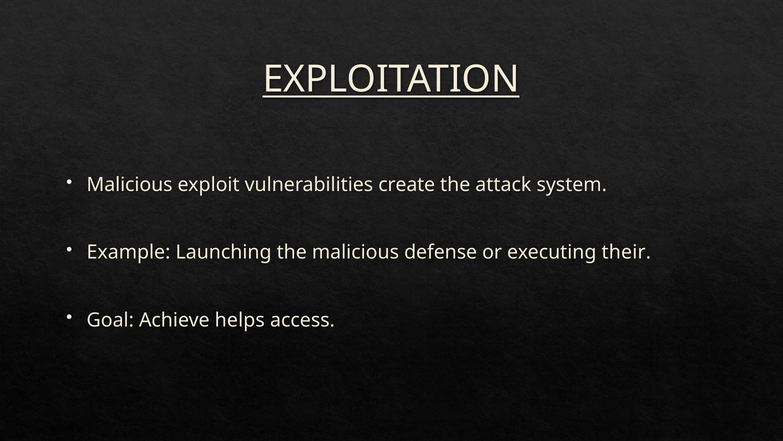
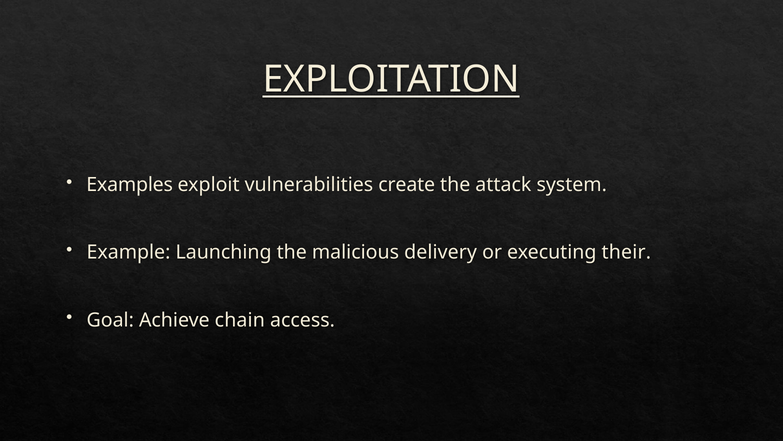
Malicious: Malicious -> Examples (130, 185)
defense: defense -> delivery (441, 252)
helps: helps -> chain (240, 320)
